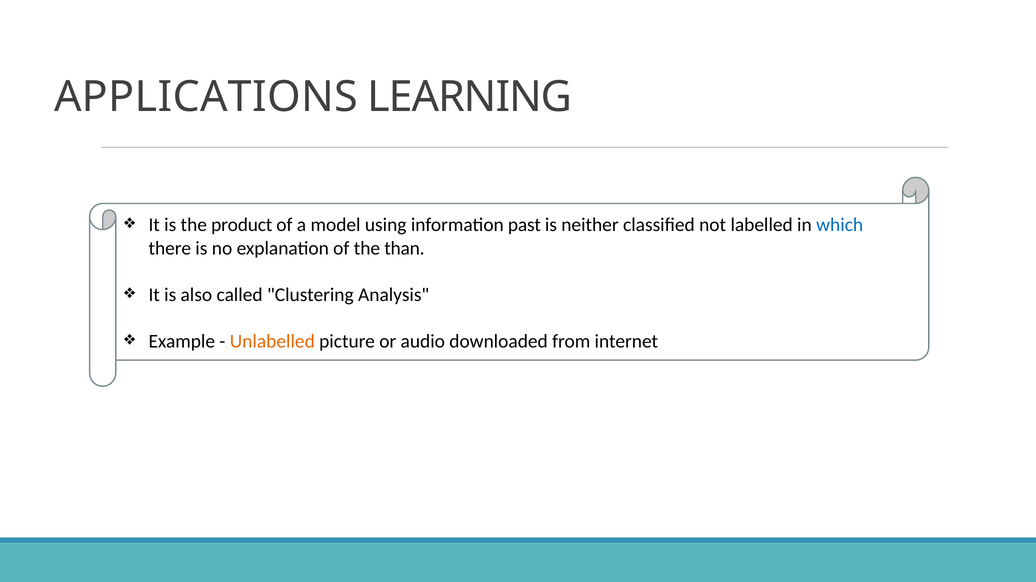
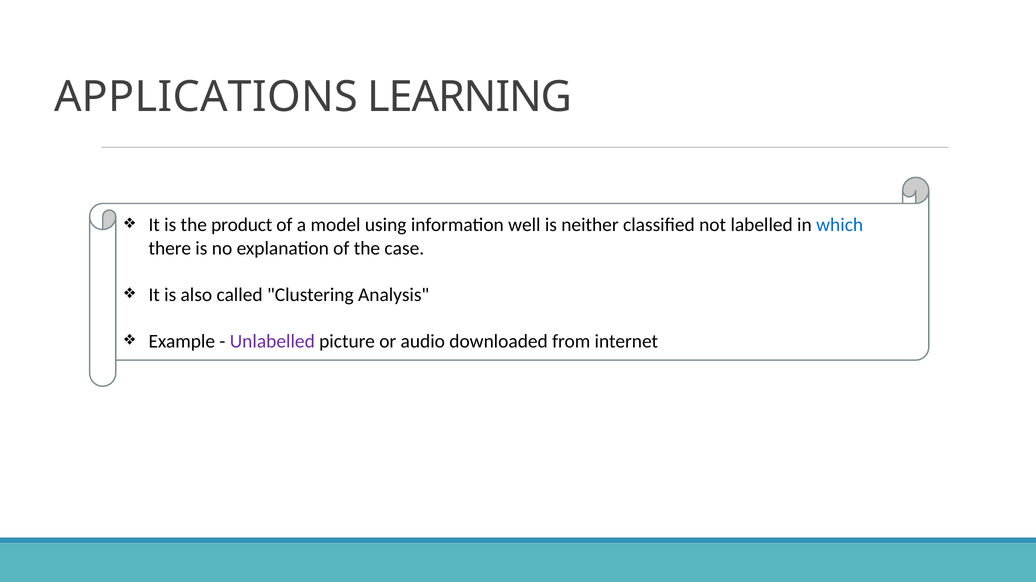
past: past -> well (524, 225)
than: than -> case (404, 249)
Unlabelled colour: orange -> purple (272, 342)
